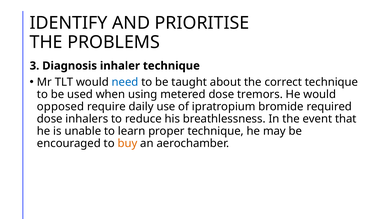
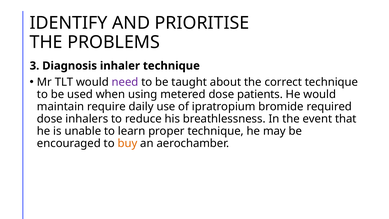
need colour: blue -> purple (125, 82)
tremors: tremors -> patients (260, 94)
opposed: opposed -> maintain (61, 106)
